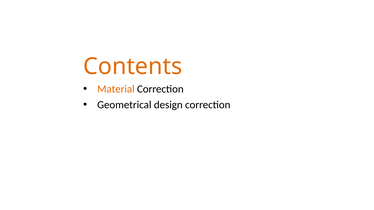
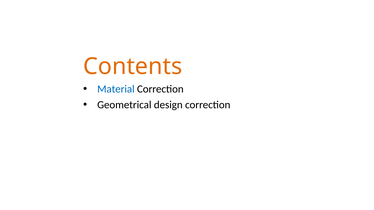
Material colour: orange -> blue (116, 89)
